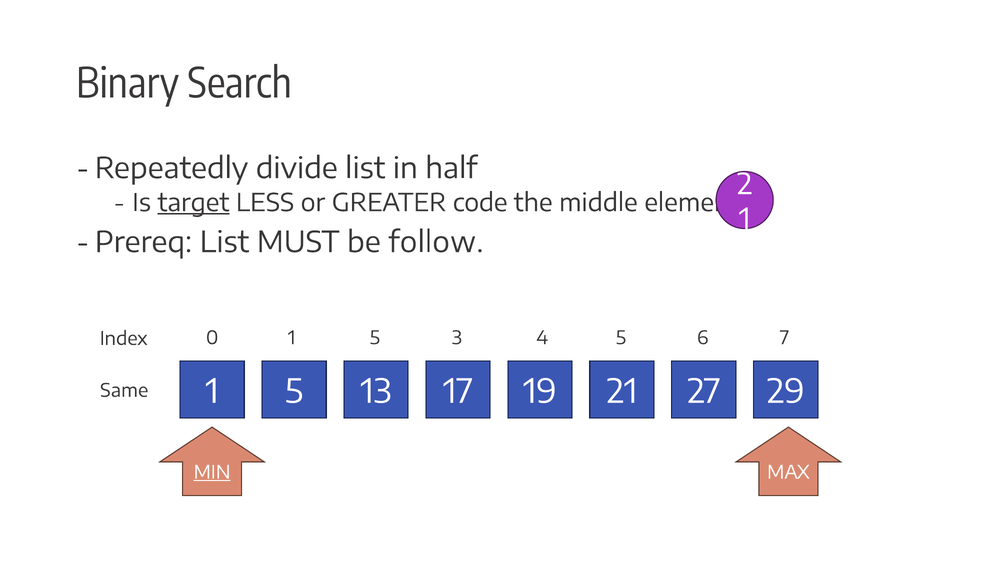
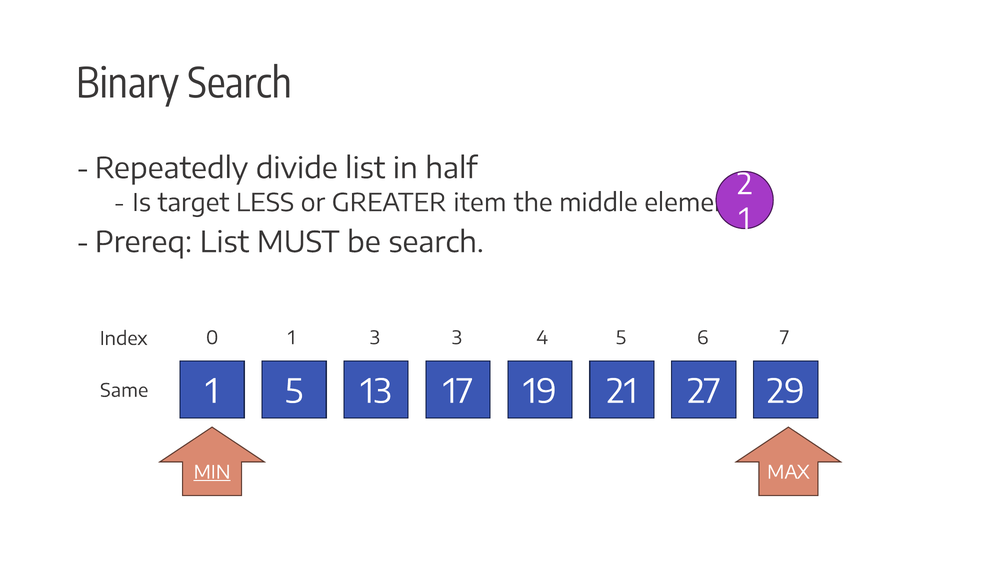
target underline: present -> none (193, 203)
code: code -> item (480, 203)
be follow: follow -> search (436, 243)
5: 5 -> 3 (375, 338)
